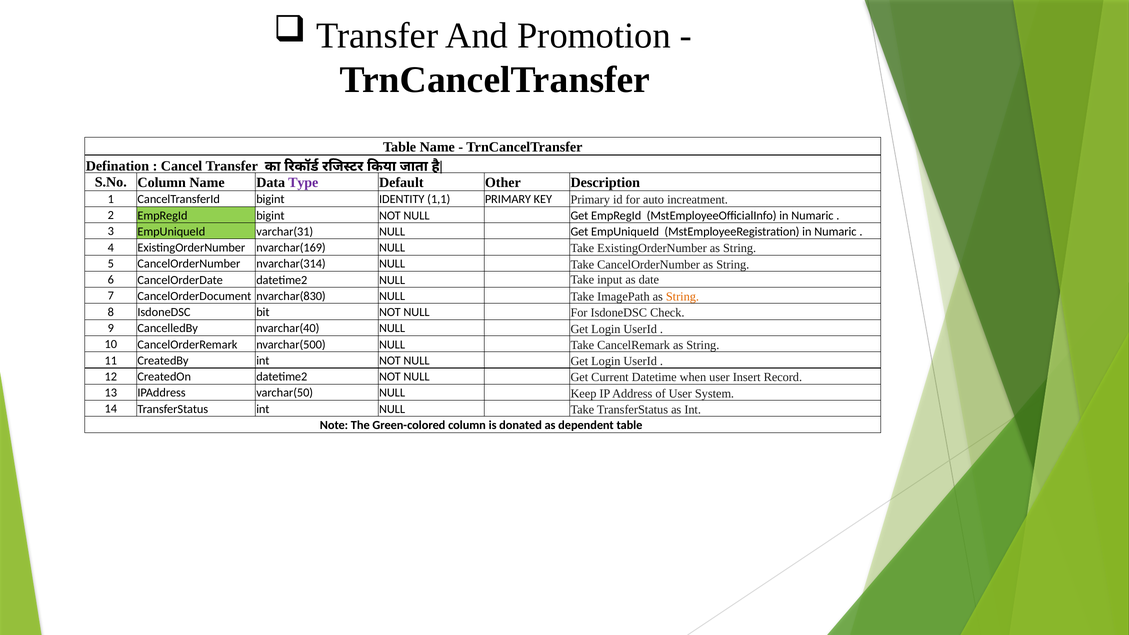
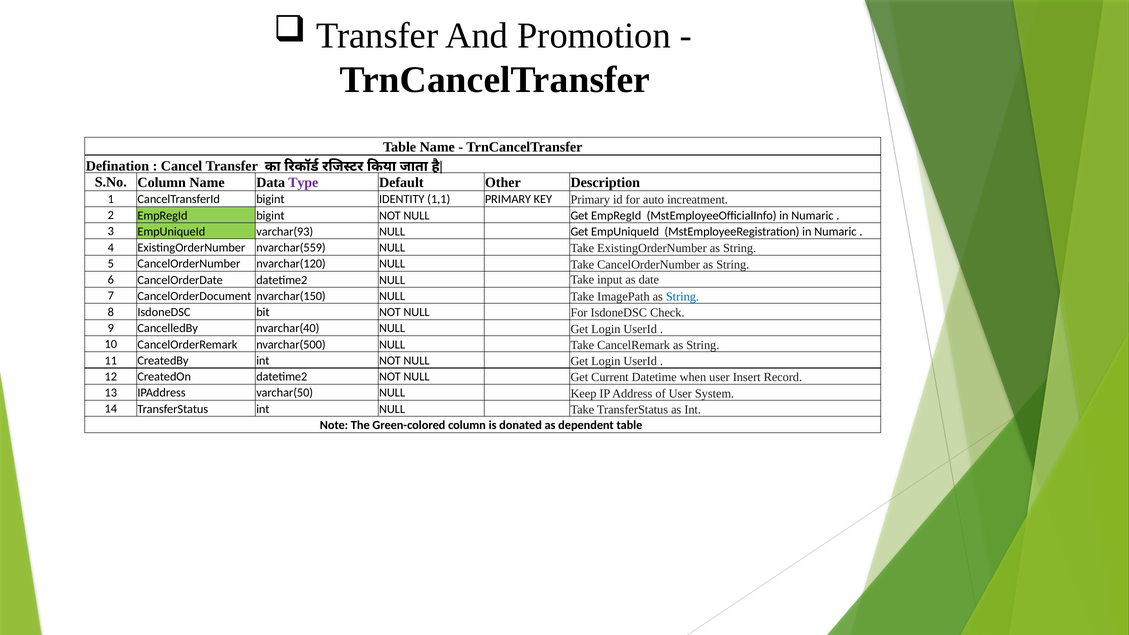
varchar(31: varchar(31 -> varchar(93 (285, 232)
nvarchar(169: nvarchar(169 -> nvarchar(559 (291, 248)
nvarchar(314: nvarchar(314 -> nvarchar(120 (291, 264)
nvarchar(830: nvarchar(830 -> nvarchar(150 (291, 296)
String colour: orange -> blue (682, 297)
